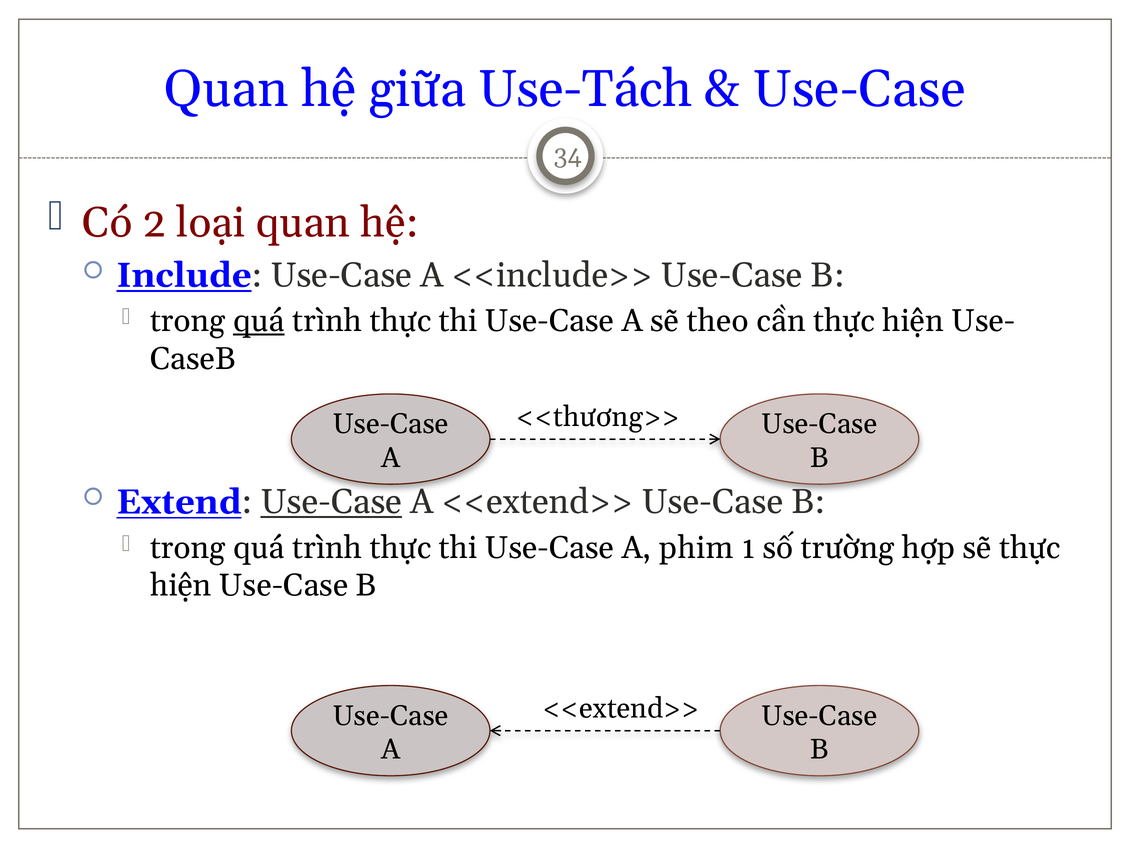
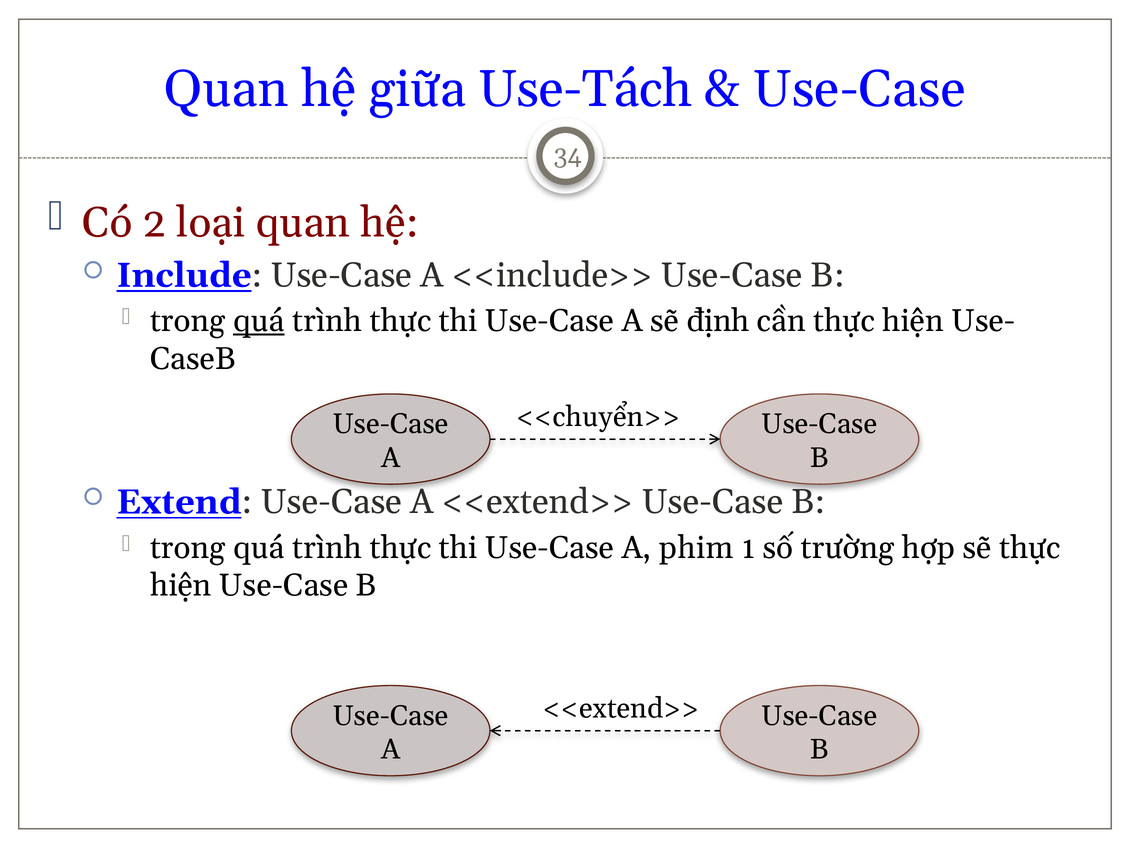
theo: theo -> định (718, 321)
<<thương>>: <<thương>> -> <<chuyển>> (598, 417)
Use-Case underline: present -> none (331, 502)
